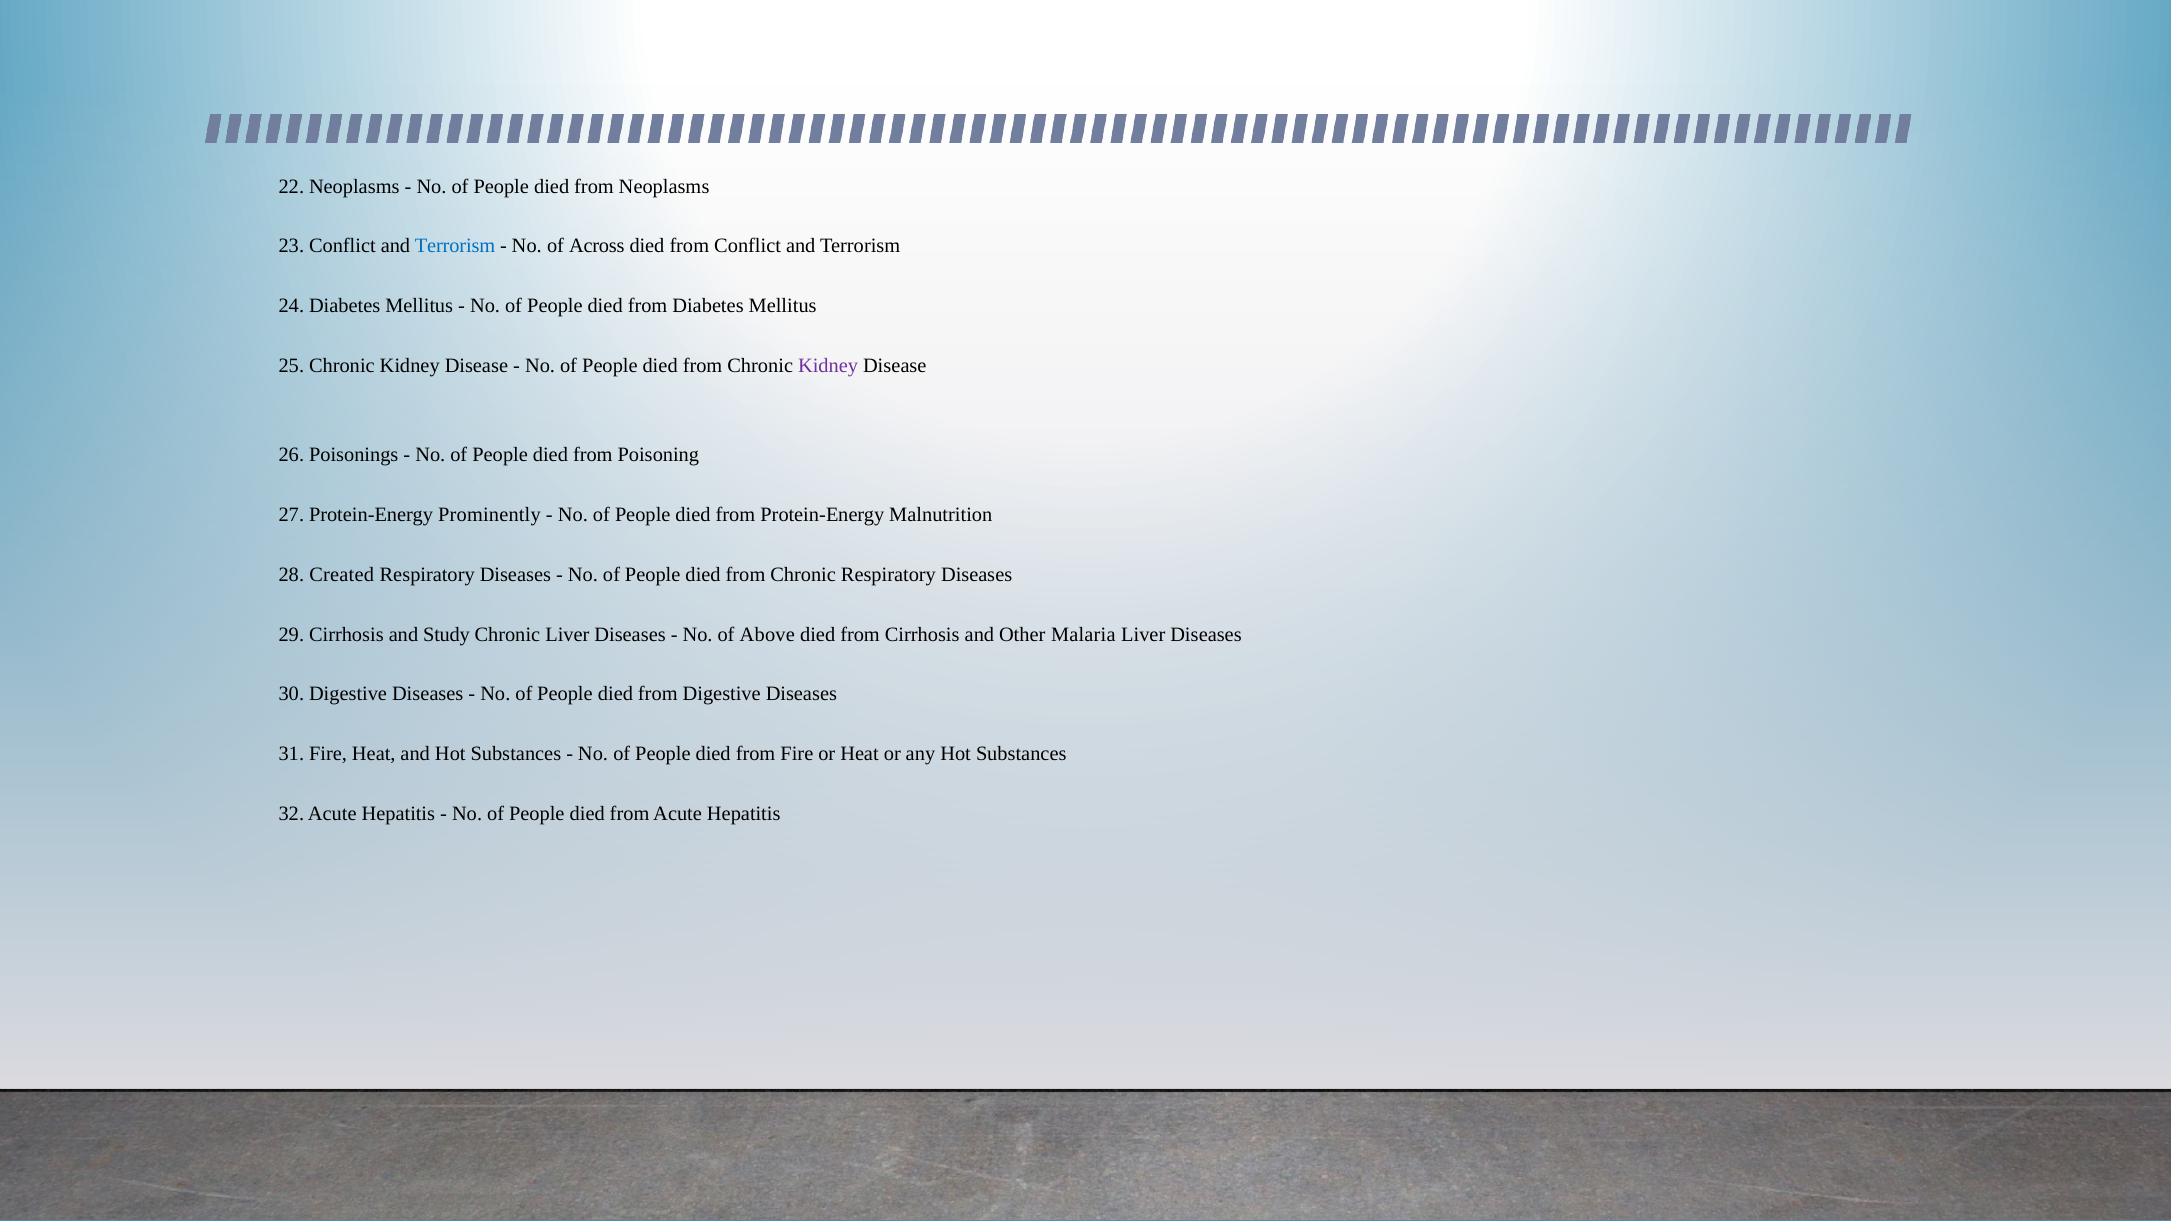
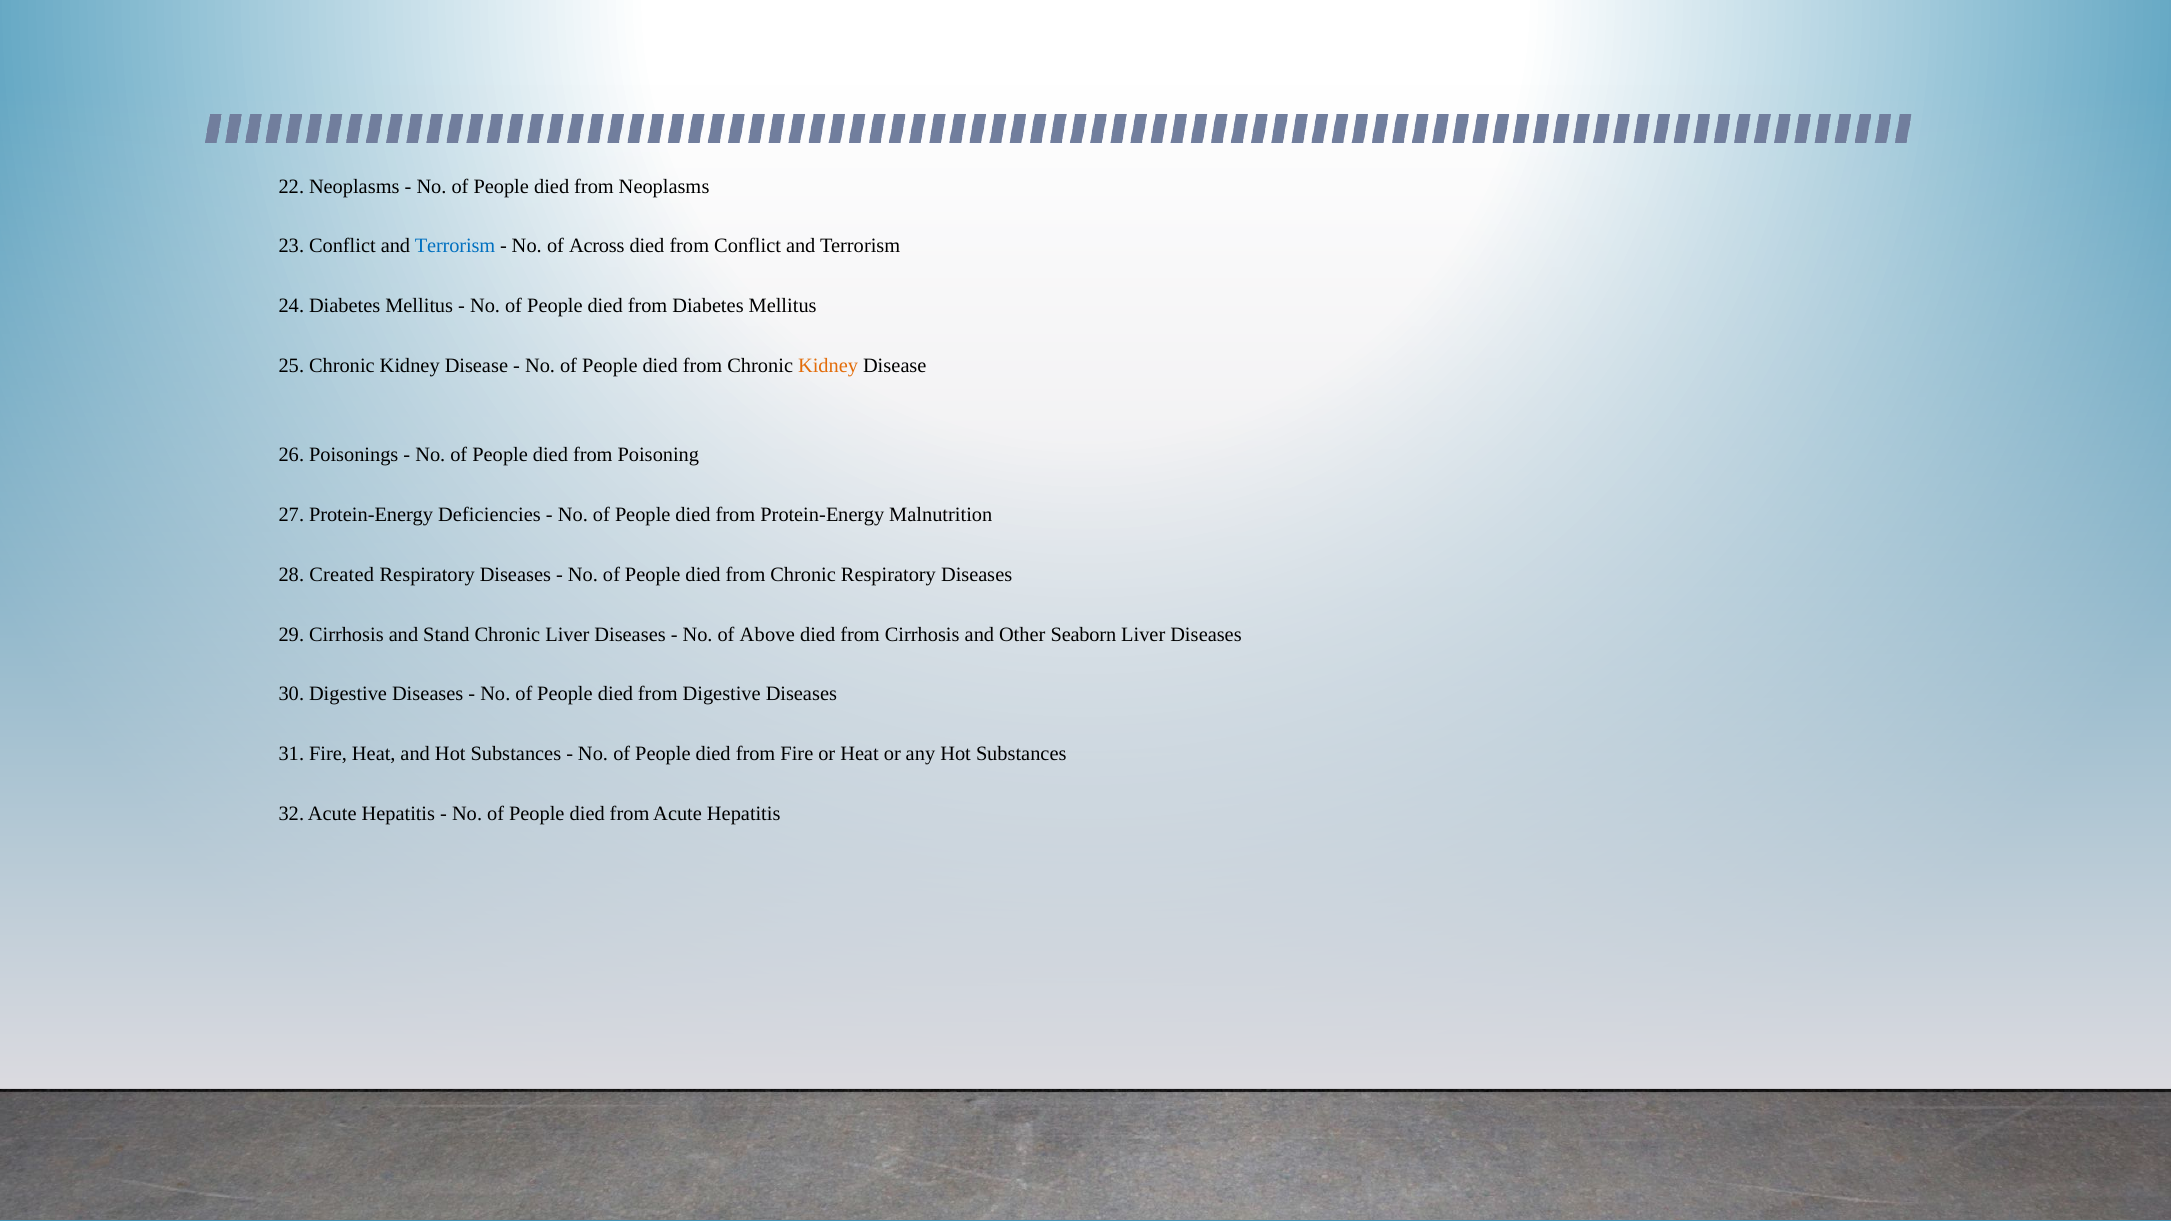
Kidney colour: purple -> orange (828, 366)
Prominently: Prominently -> Deficiencies (490, 515)
Study: Study -> Stand (446, 635)
Malaria: Malaria -> Seaborn (1083, 635)
